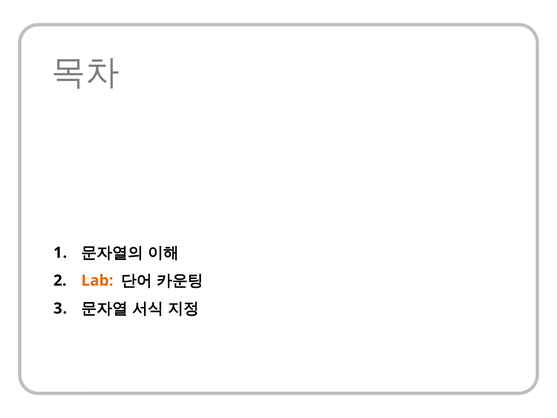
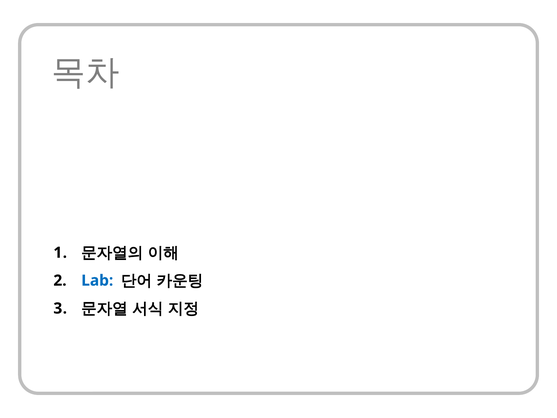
Lab colour: orange -> blue (97, 280)
